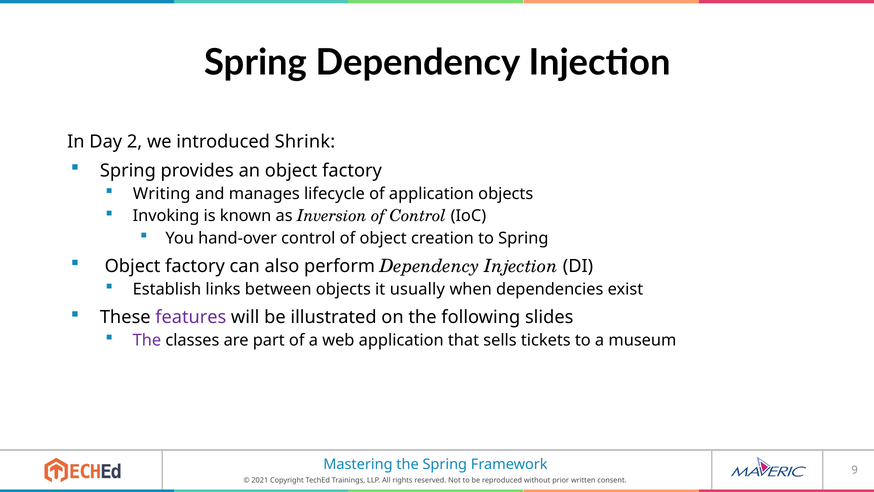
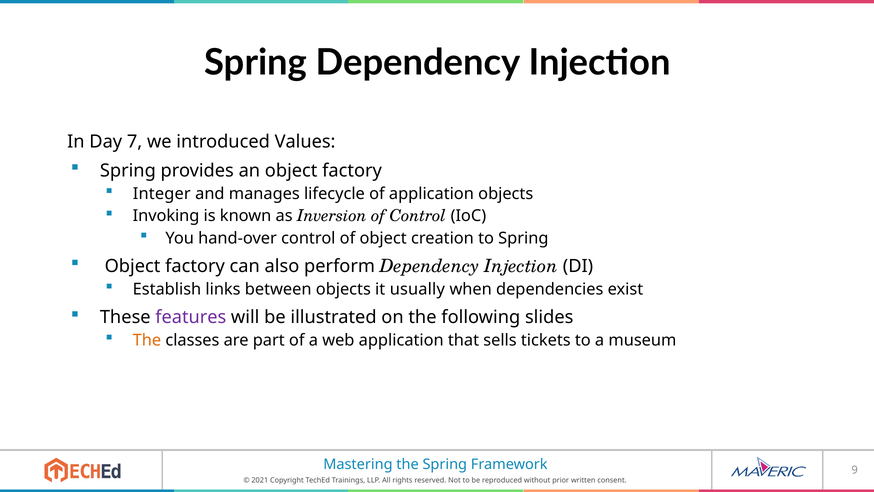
2: 2 -> 7 (135, 142)
Shrink: Shrink -> Values (305, 142)
Writing: Writing -> Integer (162, 194)
The colour: purple -> orange (147, 340)
